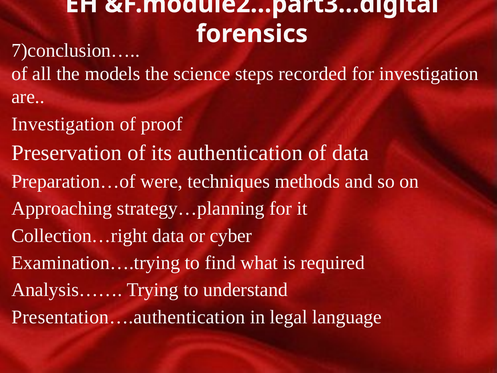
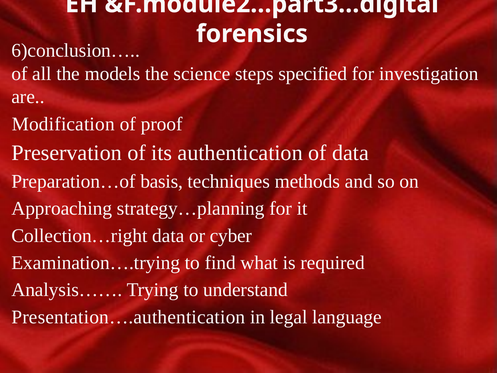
7)conclusion…: 7)conclusion… -> 6)conclusion… (76, 50)
recorded: recorded -> specified (313, 74)
Investigation: Investigation -> Modification (63, 124)
were: were -> basis (162, 181)
